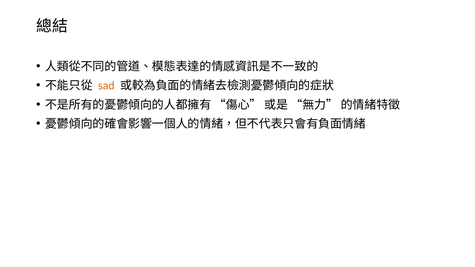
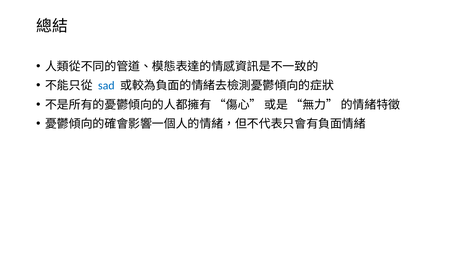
sad colour: orange -> blue (106, 86)
